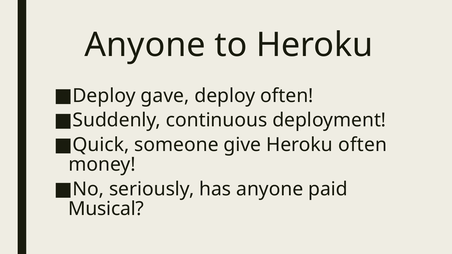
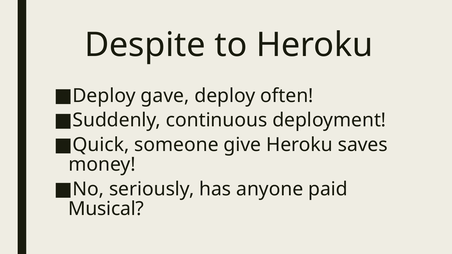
Anyone: Anyone -> Despite (145, 45)
Heroku often: often -> saves (363, 145)
